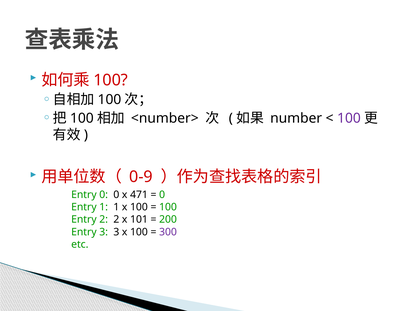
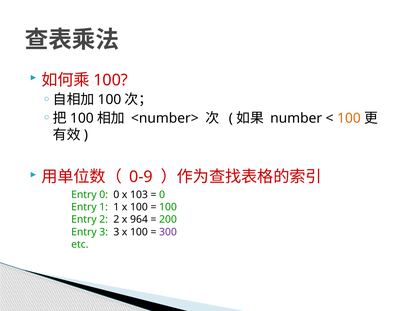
100 colour: purple -> orange (349, 118)
471: 471 -> 103 (139, 194)
101: 101 -> 964 (139, 219)
